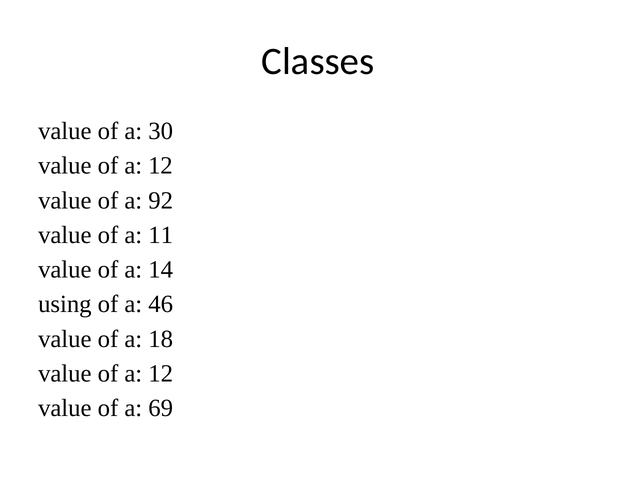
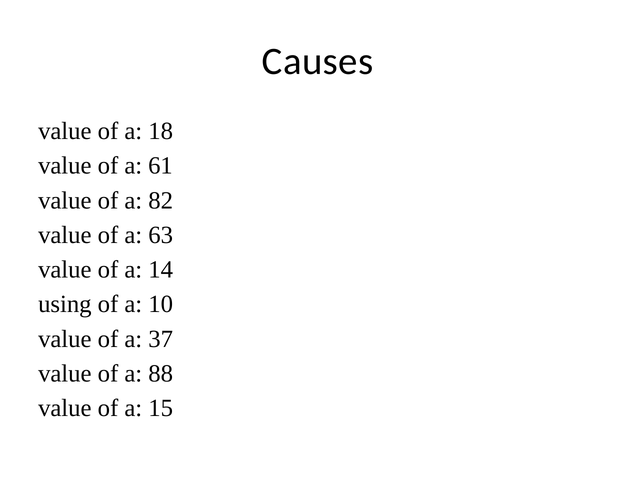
Classes: Classes -> Causes (318, 62)
30: 30 -> 18 (161, 131)
12: 12 -> 61 (160, 166)
92: 92 -> 82 (161, 200)
11: 11 -> 63 (161, 235)
46: 46 -> 10 (161, 304)
18: 18 -> 37 (161, 339)
12: 12 -> 88 (161, 374)
69: 69 -> 15 (161, 408)
